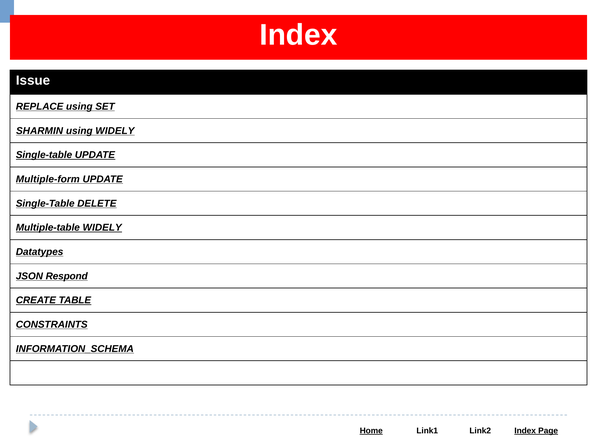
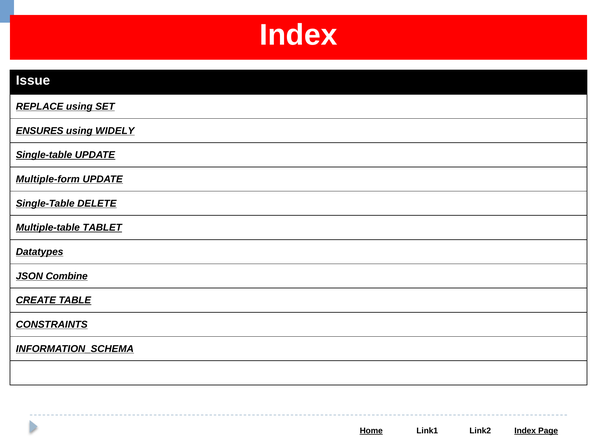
SHARMIN: SHARMIN -> ENSURES (40, 131)
Multiple-table WIDELY: WIDELY -> TABLET (102, 228)
Respond: Respond -> Combine (67, 276)
